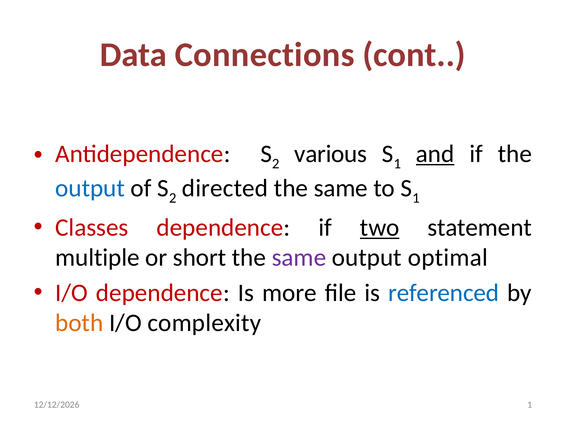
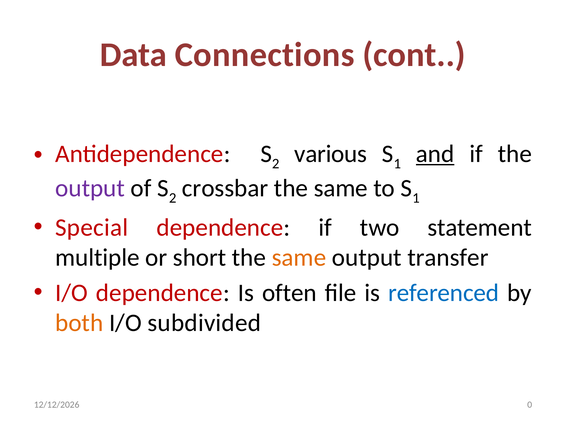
output colour: blue -> purple (90, 188)
directed: directed -> crossbar (225, 188)
Classes: Classes -> Special (92, 228)
two underline: present -> none (380, 228)
same colour: purple -> orange (299, 258)
optimal: optimal -> transfer (448, 258)
more: more -> often (289, 293)
complexity: complexity -> subdivided (204, 323)
1: 1 -> 0 (530, 405)
